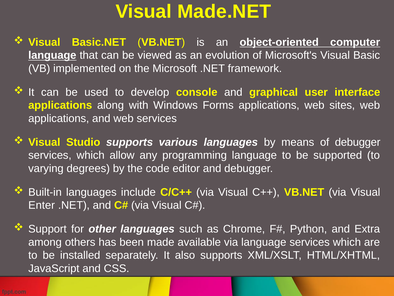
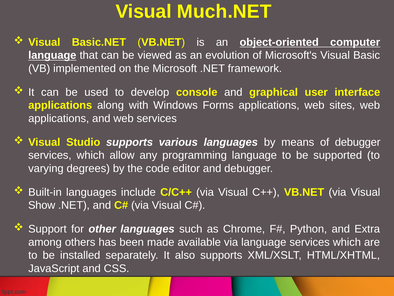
Made.NET: Made.NET -> Much.NET (224, 12)
Enter: Enter -> Show (42, 205)
